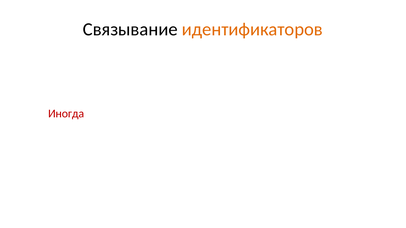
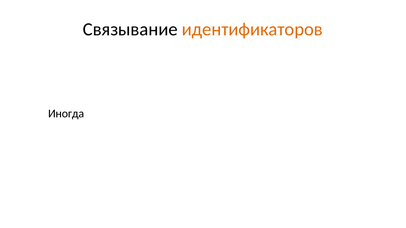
Иногда colour: red -> black (66, 114)
